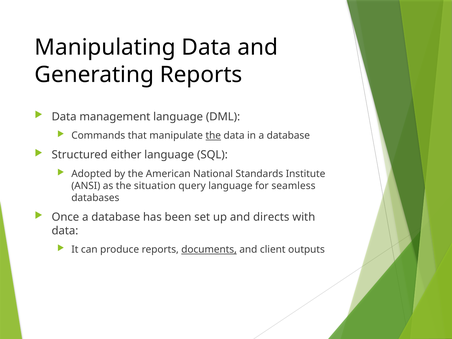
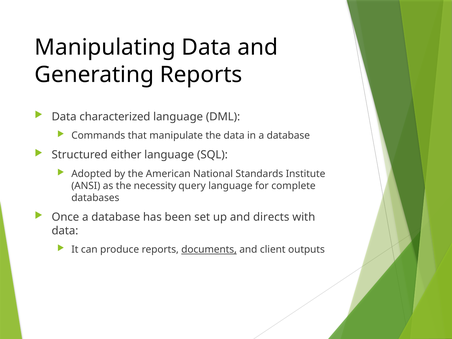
management: management -> characterized (115, 117)
the underline: present -> none (213, 136)
situation: situation -> necessity (155, 186)
seamless: seamless -> complete (293, 186)
